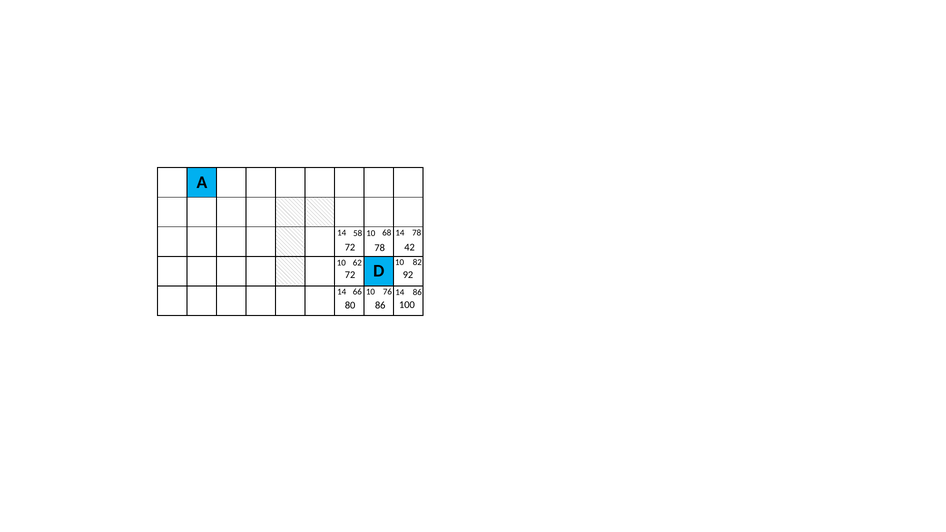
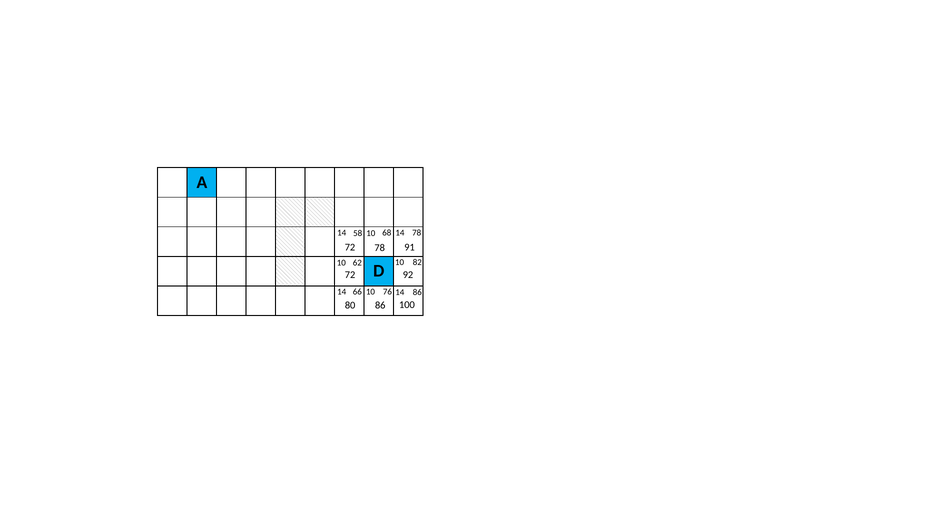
42: 42 -> 91 (410, 248)
